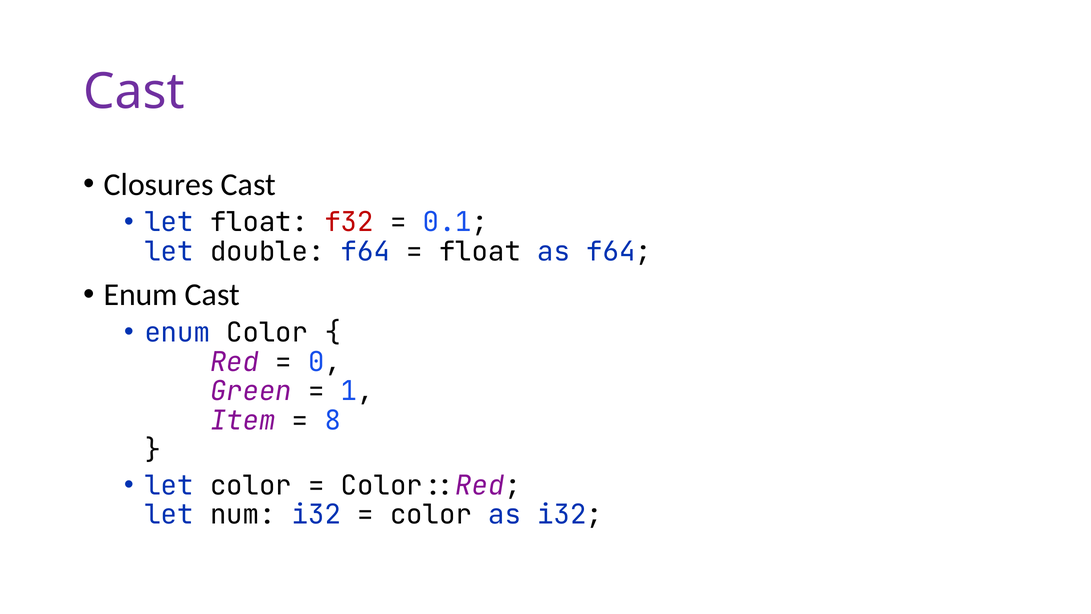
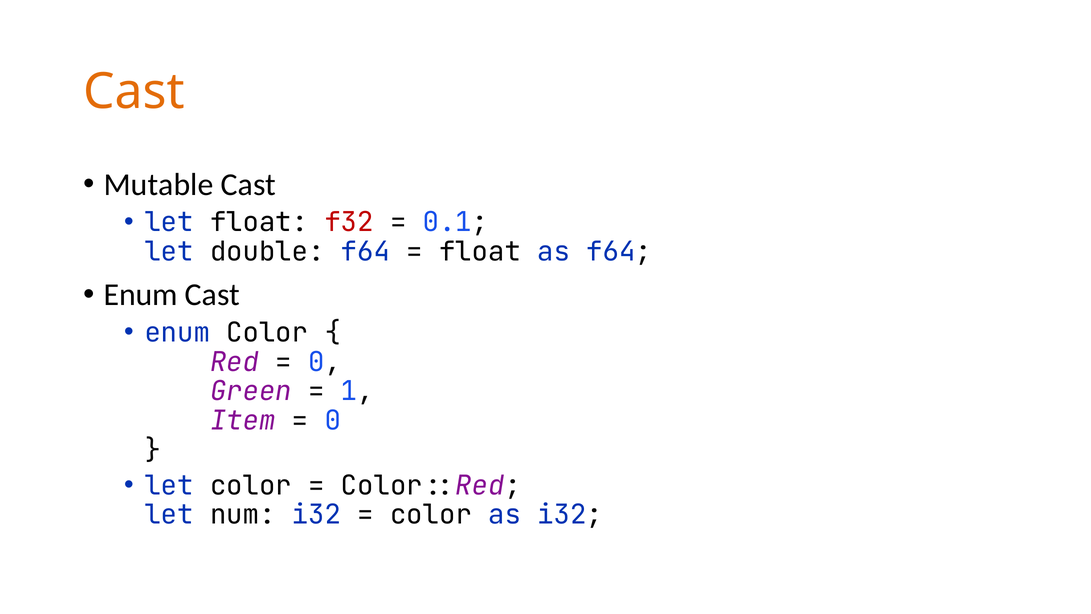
Cast colour: purple -> orange (134, 92)
Closures: Closures -> Mutable (159, 184)
8: 8 -> 0 (333, 421)
